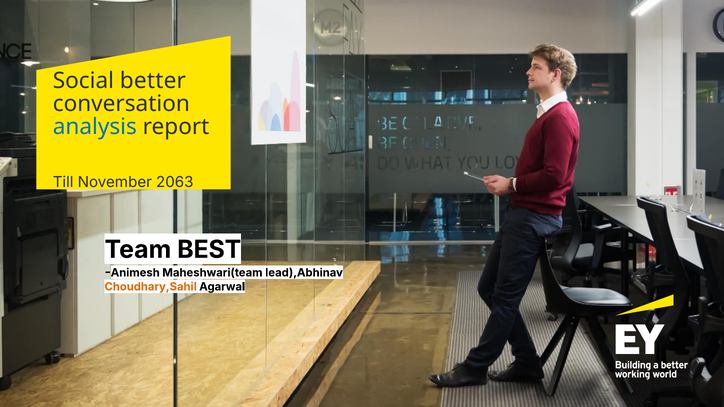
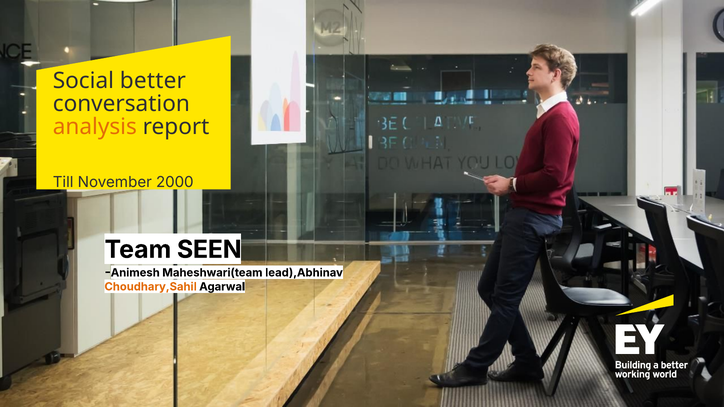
analysis colour: blue -> orange (95, 127)
2063: 2063 -> 2000 (175, 182)
BEST: BEST -> SEEN (209, 250)
